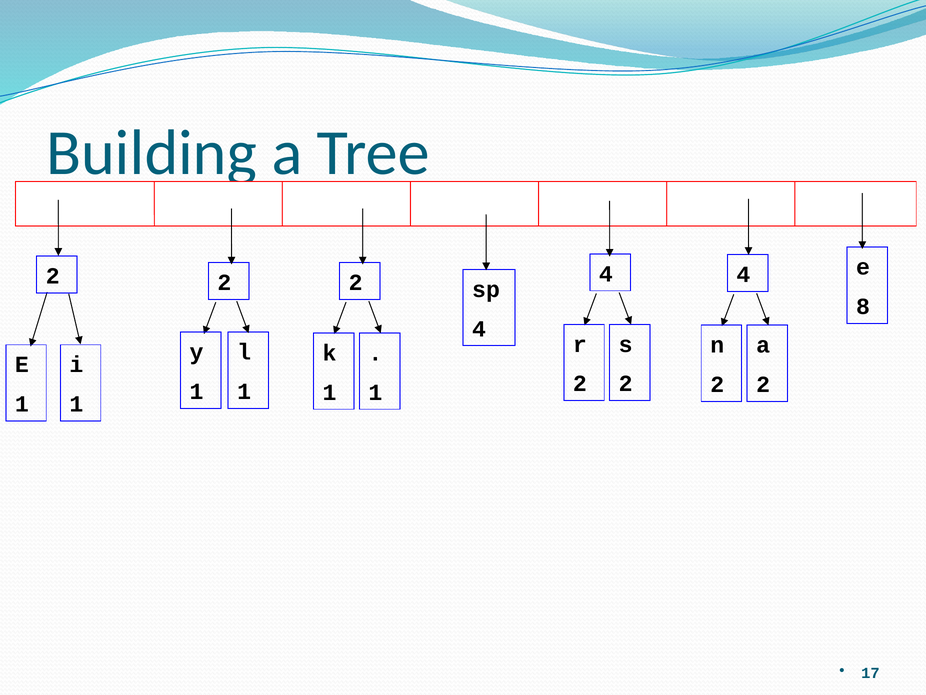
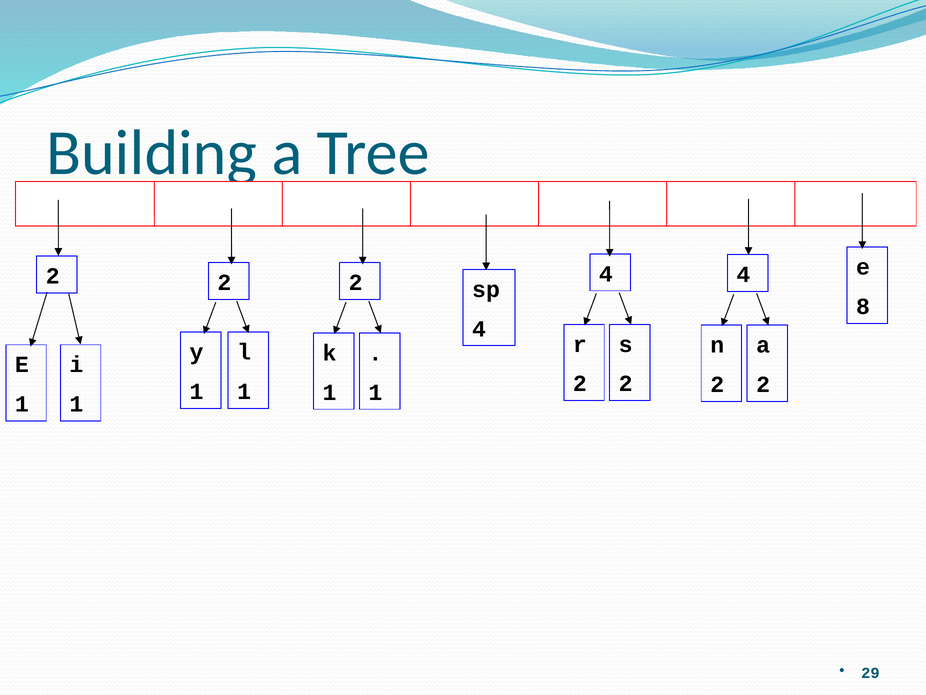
17: 17 -> 29 (870, 672)
